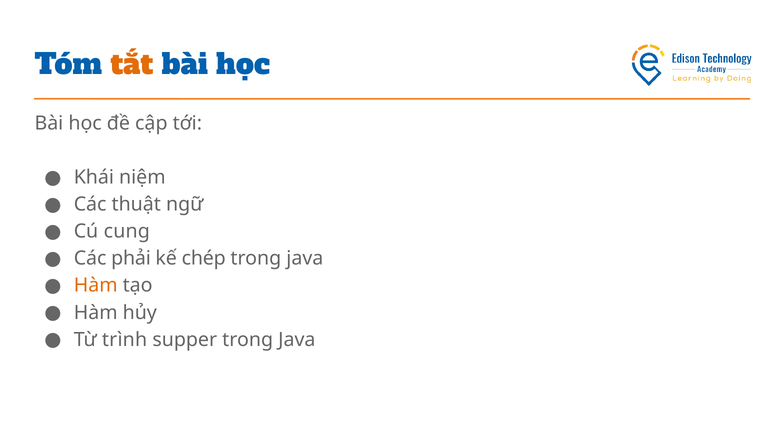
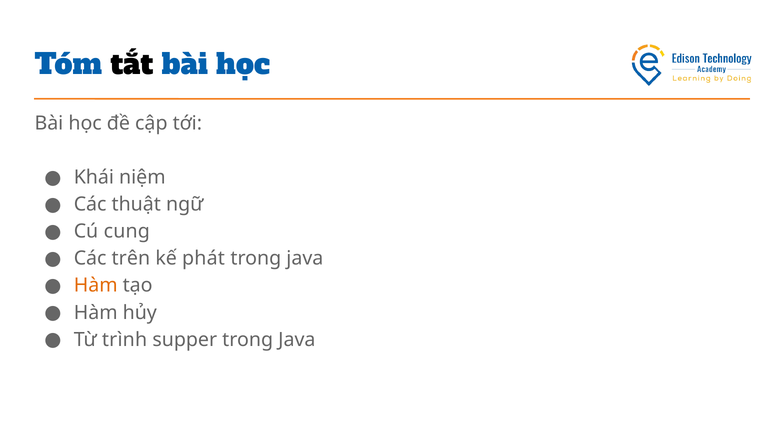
tắt colour: orange -> black (132, 65)
phải: phải -> trên (131, 258)
chép: chép -> phát (204, 258)
